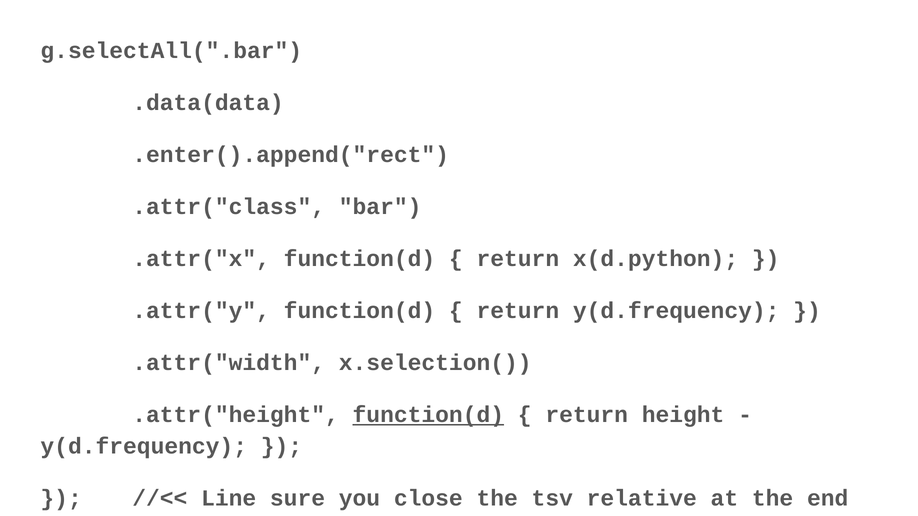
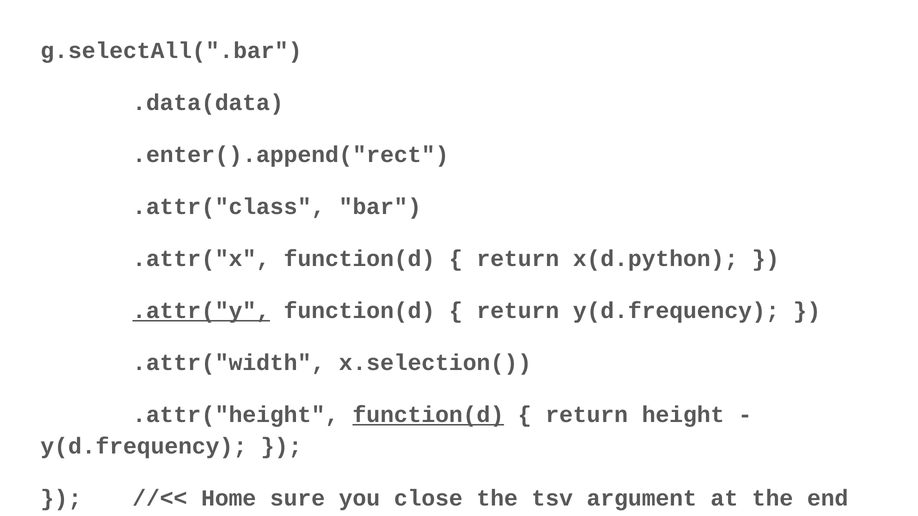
.attr("y underline: none -> present (201, 311)
Line: Line -> Home (229, 499)
relative: relative -> argument (642, 499)
